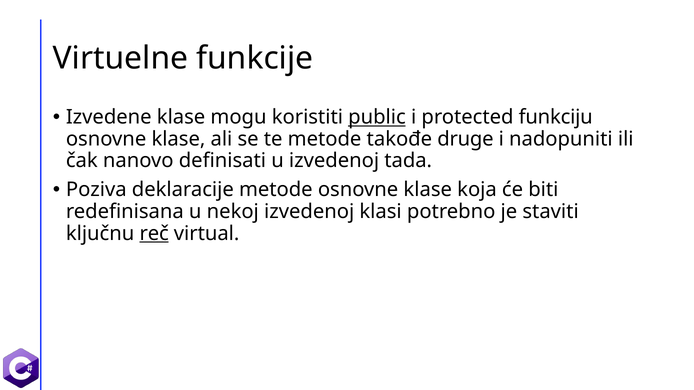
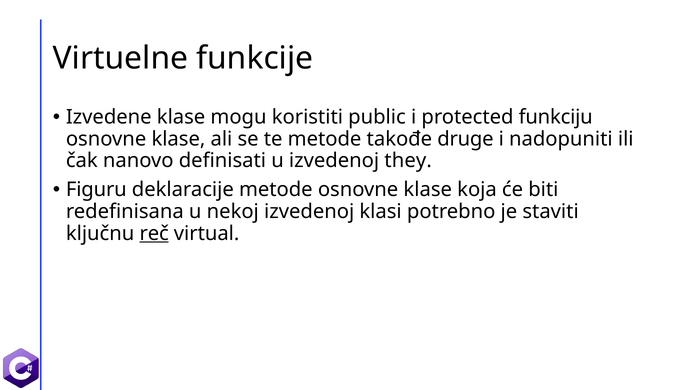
public underline: present -> none (377, 117)
tada: tada -> they (408, 161)
Poziva: Poziva -> Figuru (96, 190)
